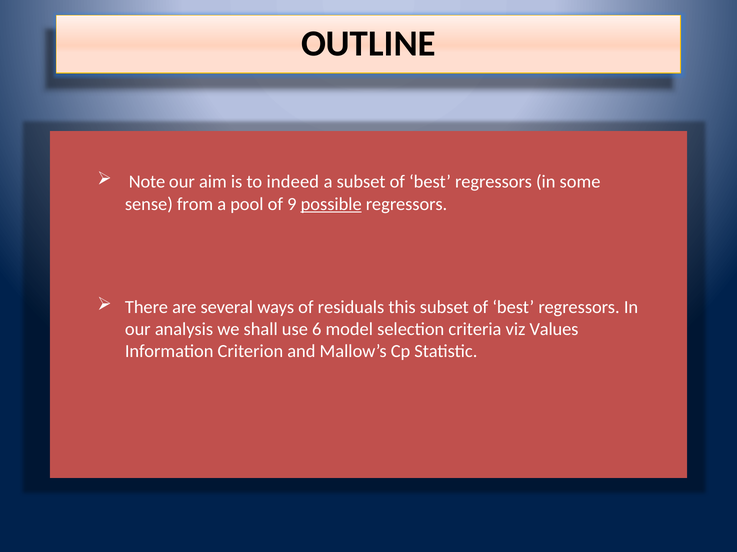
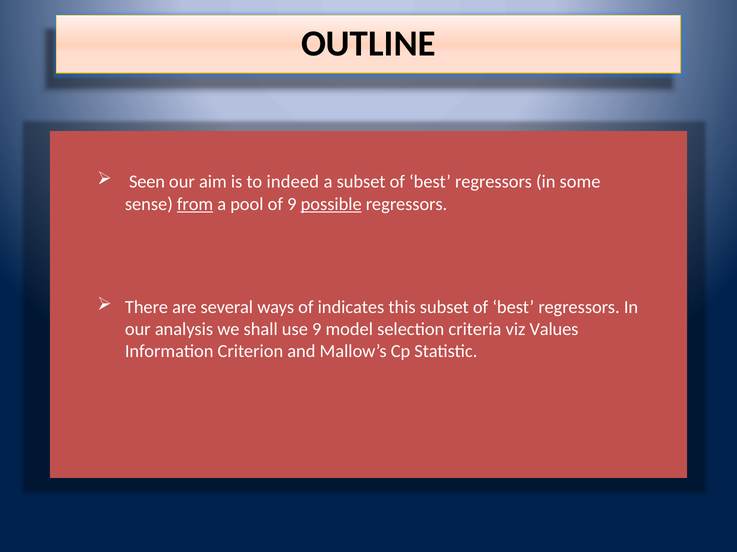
Note: Note -> Seen (147, 182)
from underline: none -> present (195, 204)
residuals: residuals -> indicates (351, 307)
use 6: 6 -> 9 (317, 330)
